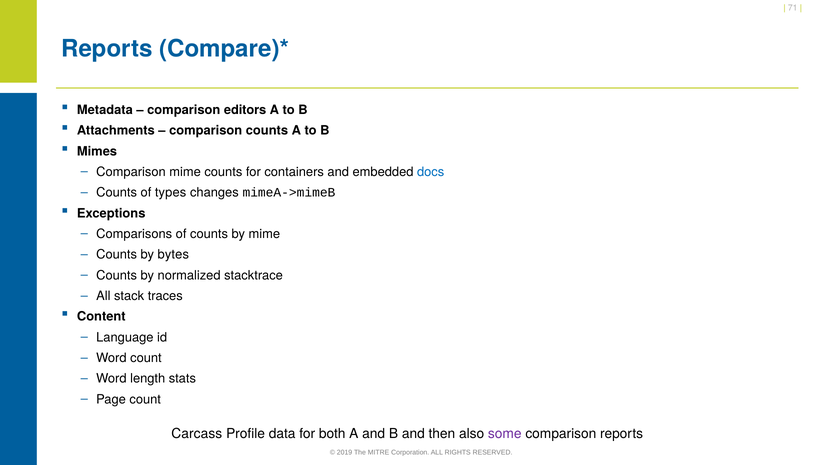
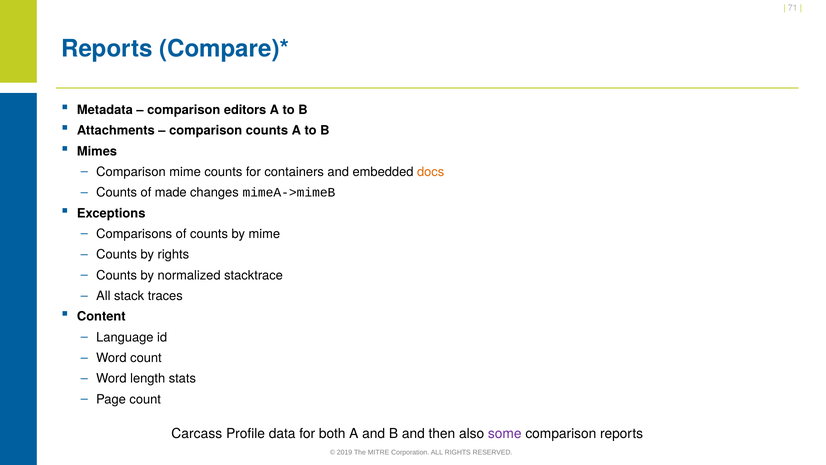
docs colour: blue -> orange (431, 172)
types: types -> made (171, 192)
by bytes: bytes -> rights (173, 254)
